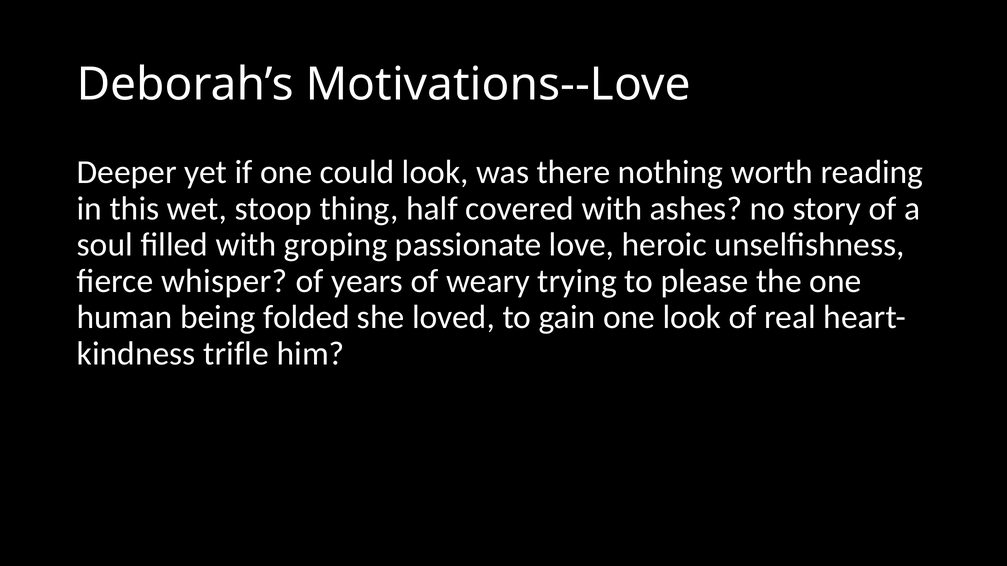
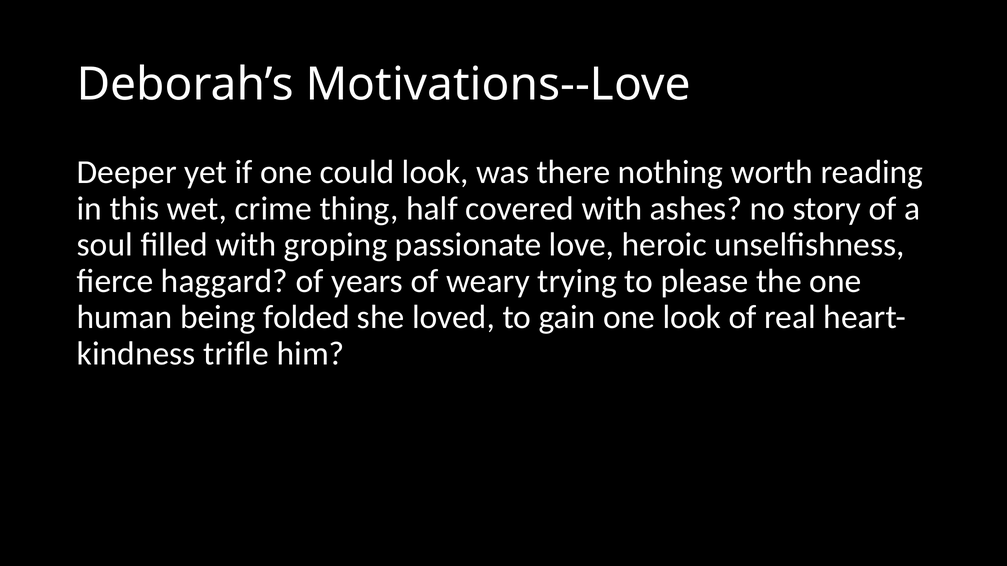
stoop: stoop -> crime (273, 209)
whisper: whisper -> haggard (224, 281)
